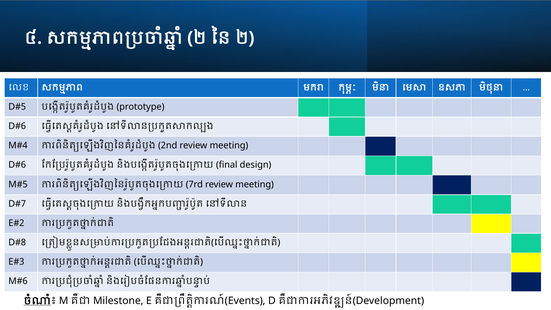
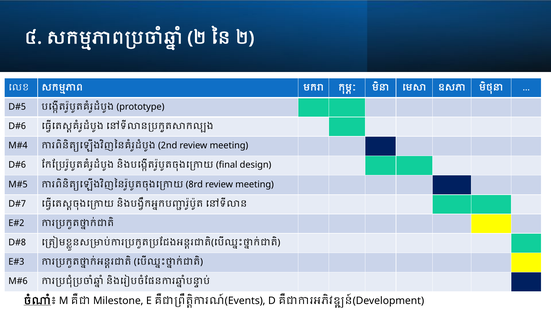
7: 7 -> 8 (190, 184)
